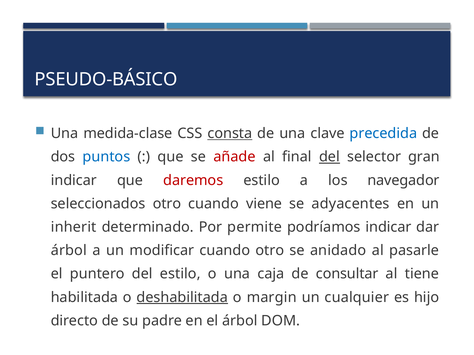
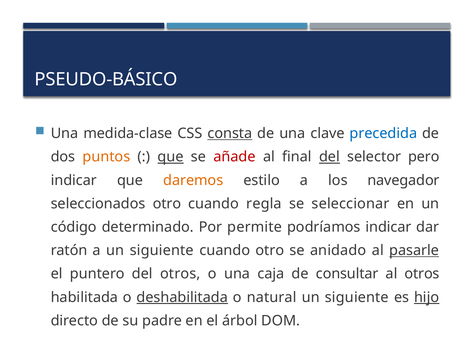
puntos colour: blue -> orange (106, 157)
que underline: none -> present (171, 157)
gran: gran -> pero (424, 157)
daremos colour: red -> orange (193, 181)
viene: viene -> regla (264, 204)
adyacentes: adyacentes -> seleccionar (351, 204)
inherit: inherit -> código (74, 227)
árbol: árbol -> ratón (69, 251)
a un modificar: modificar -> siguiente (162, 251)
pasarle underline: none -> present (414, 251)
del estilo: estilo -> otros (180, 274)
al tiene: tiene -> otros (422, 274)
margin: margin -> natural (272, 298)
cualquier: cualquier -> siguiente (357, 298)
hijo underline: none -> present (427, 298)
